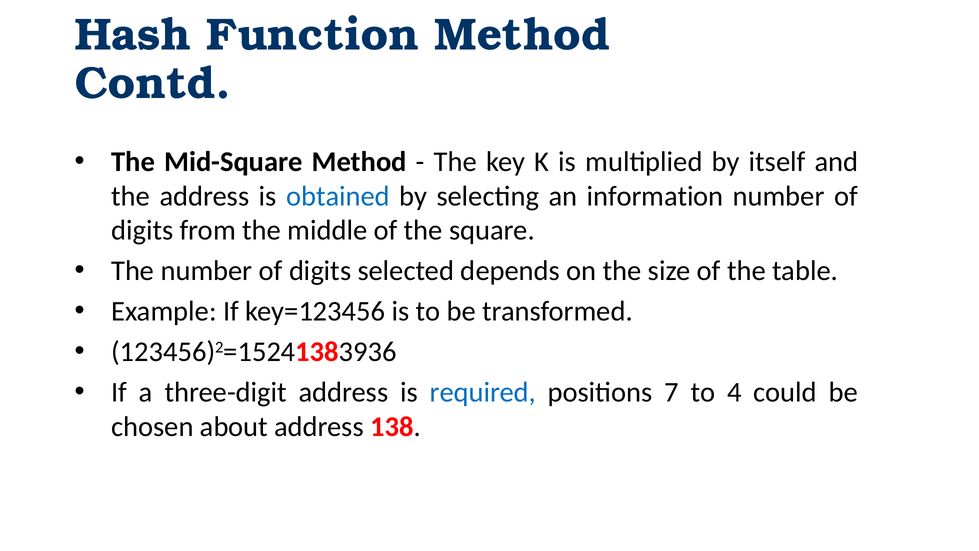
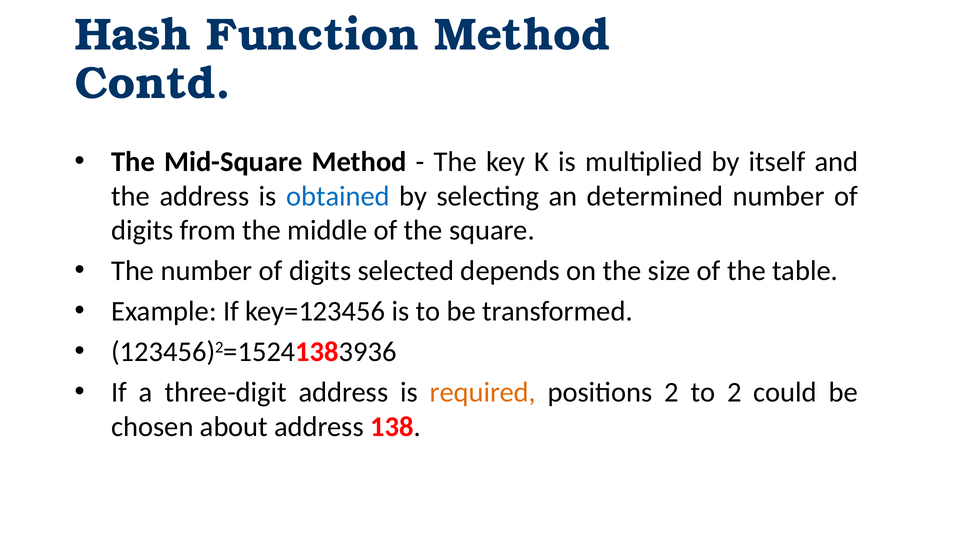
information: information -> determined (655, 196)
required colour: blue -> orange (483, 392)
positions 7: 7 -> 2 (672, 392)
to 4: 4 -> 2 (734, 392)
